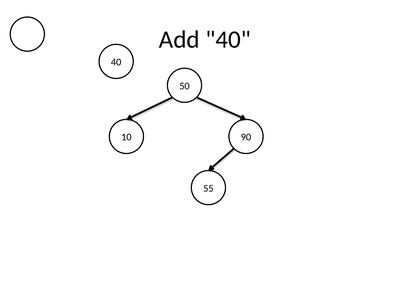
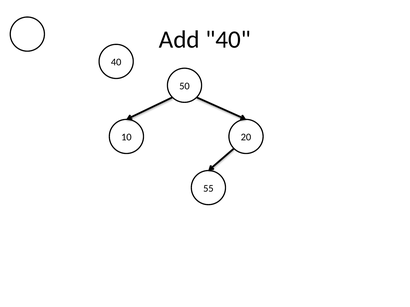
90: 90 -> 20 (246, 137)
